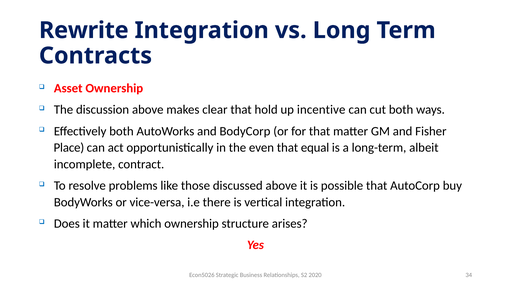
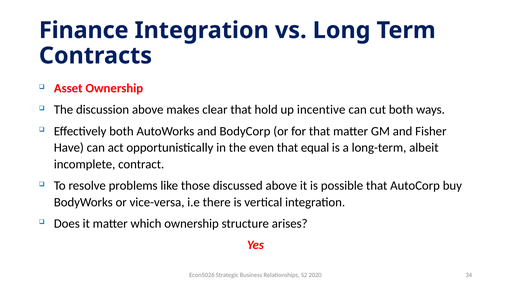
Rewrite: Rewrite -> Finance (84, 30)
Place: Place -> Have (69, 147)
